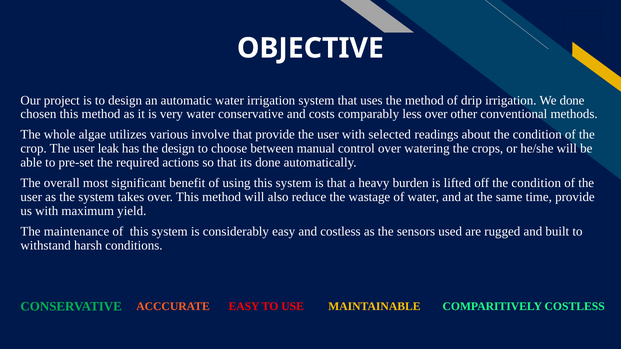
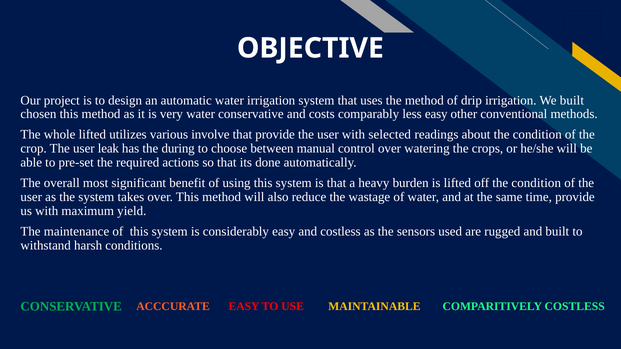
We done: done -> built (572, 100)
less over: over -> easy (436, 114)
whole algae: algae -> lifted (92, 135)
the design: design -> during (178, 149)
